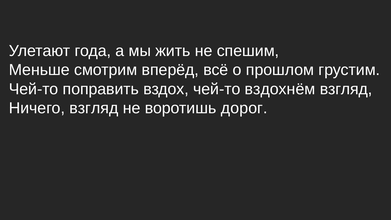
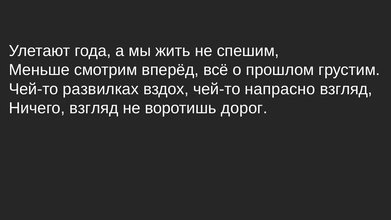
поправить: поправить -> развилках (101, 89)
вздохнём: вздохнём -> напрасно (280, 89)
